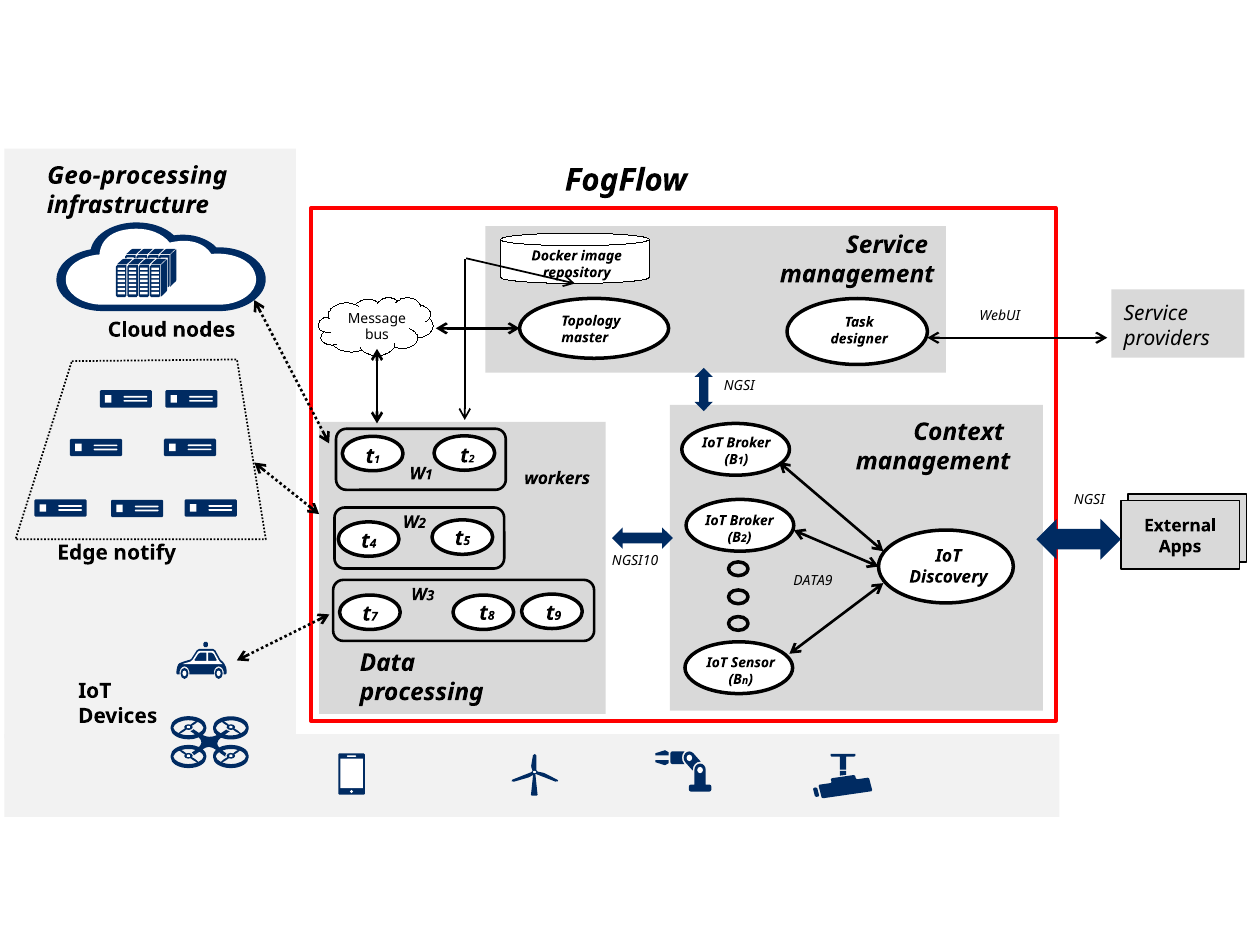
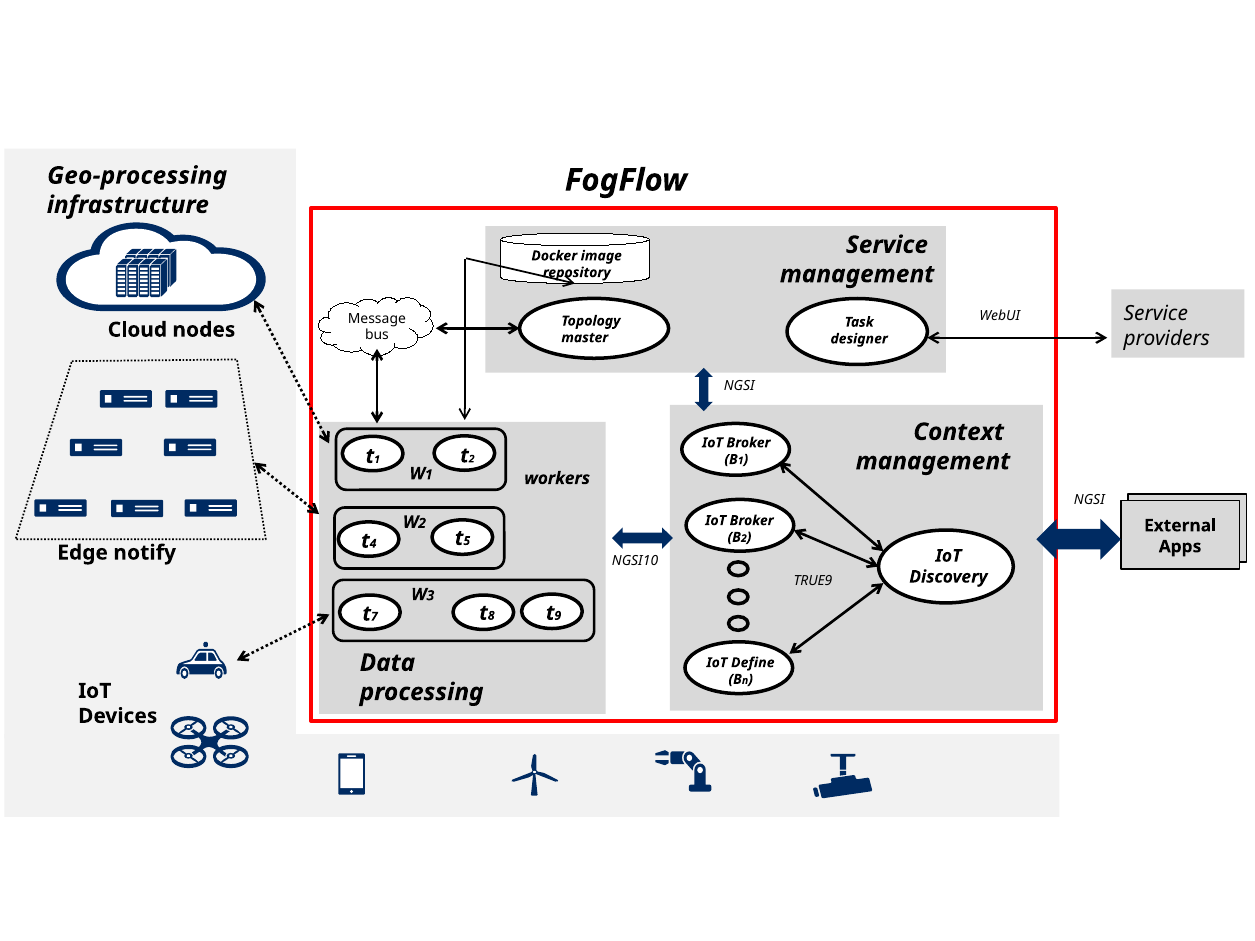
DATA9: DATA9 -> TRUE9 (813, 581)
Sensor: Sensor -> Define (753, 663)
